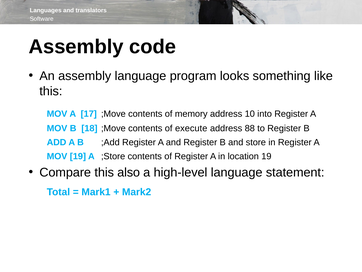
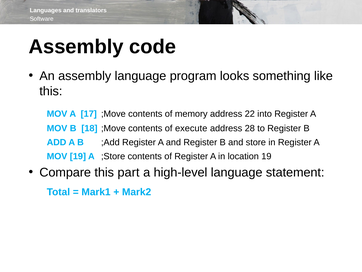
10: 10 -> 22 (250, 114)
88: 88 -> 28 (250, 128)
also: also -> part (129, 172)
